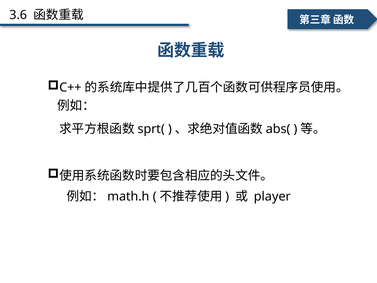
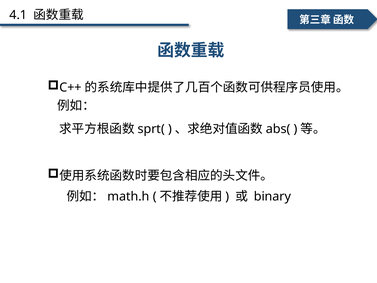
3.6: 3.6 -> 4.1 (18, 15)
player: player -> binary (272, 196)
